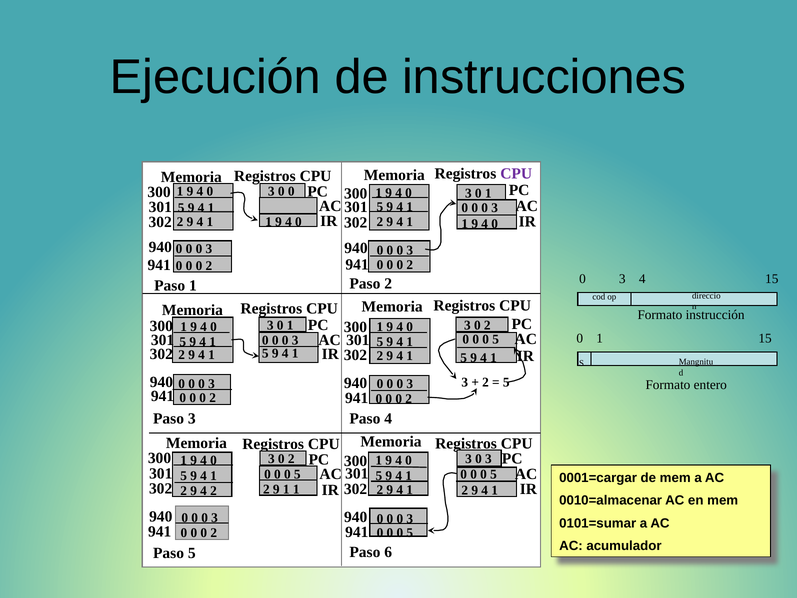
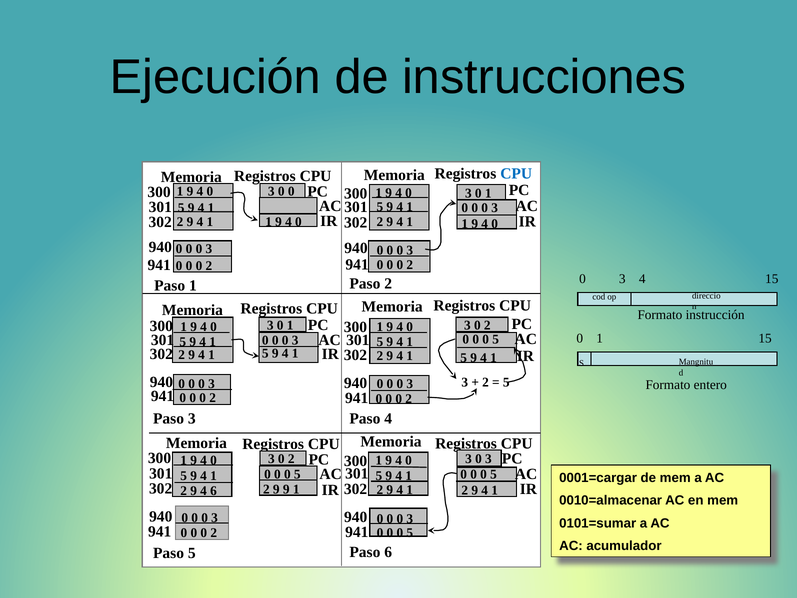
CPU colour: purple -> blue (516, 174)
9 1: 1 -> 9 (286, 489)
4 2: 2 -> 6 (213, 491)
